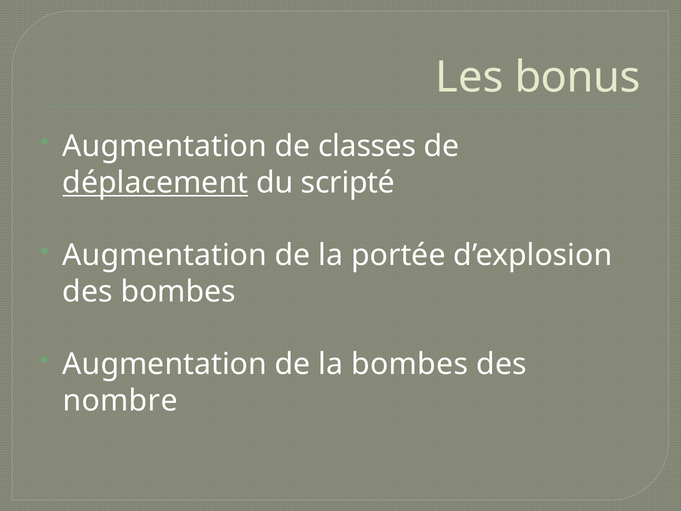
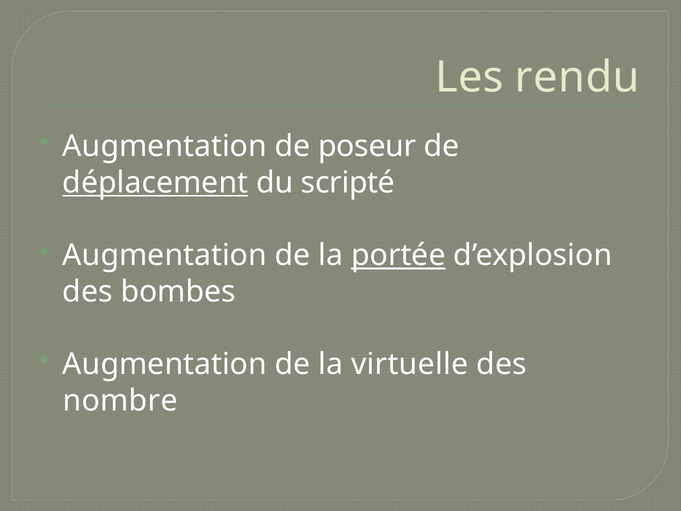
bonus: bonus -> rendu (577, 78)
classes: classes -> poseur (367, 146)
portée underline: none -> present (398, 255)
la bombes: bombes -> virtuelle (410, 364)
